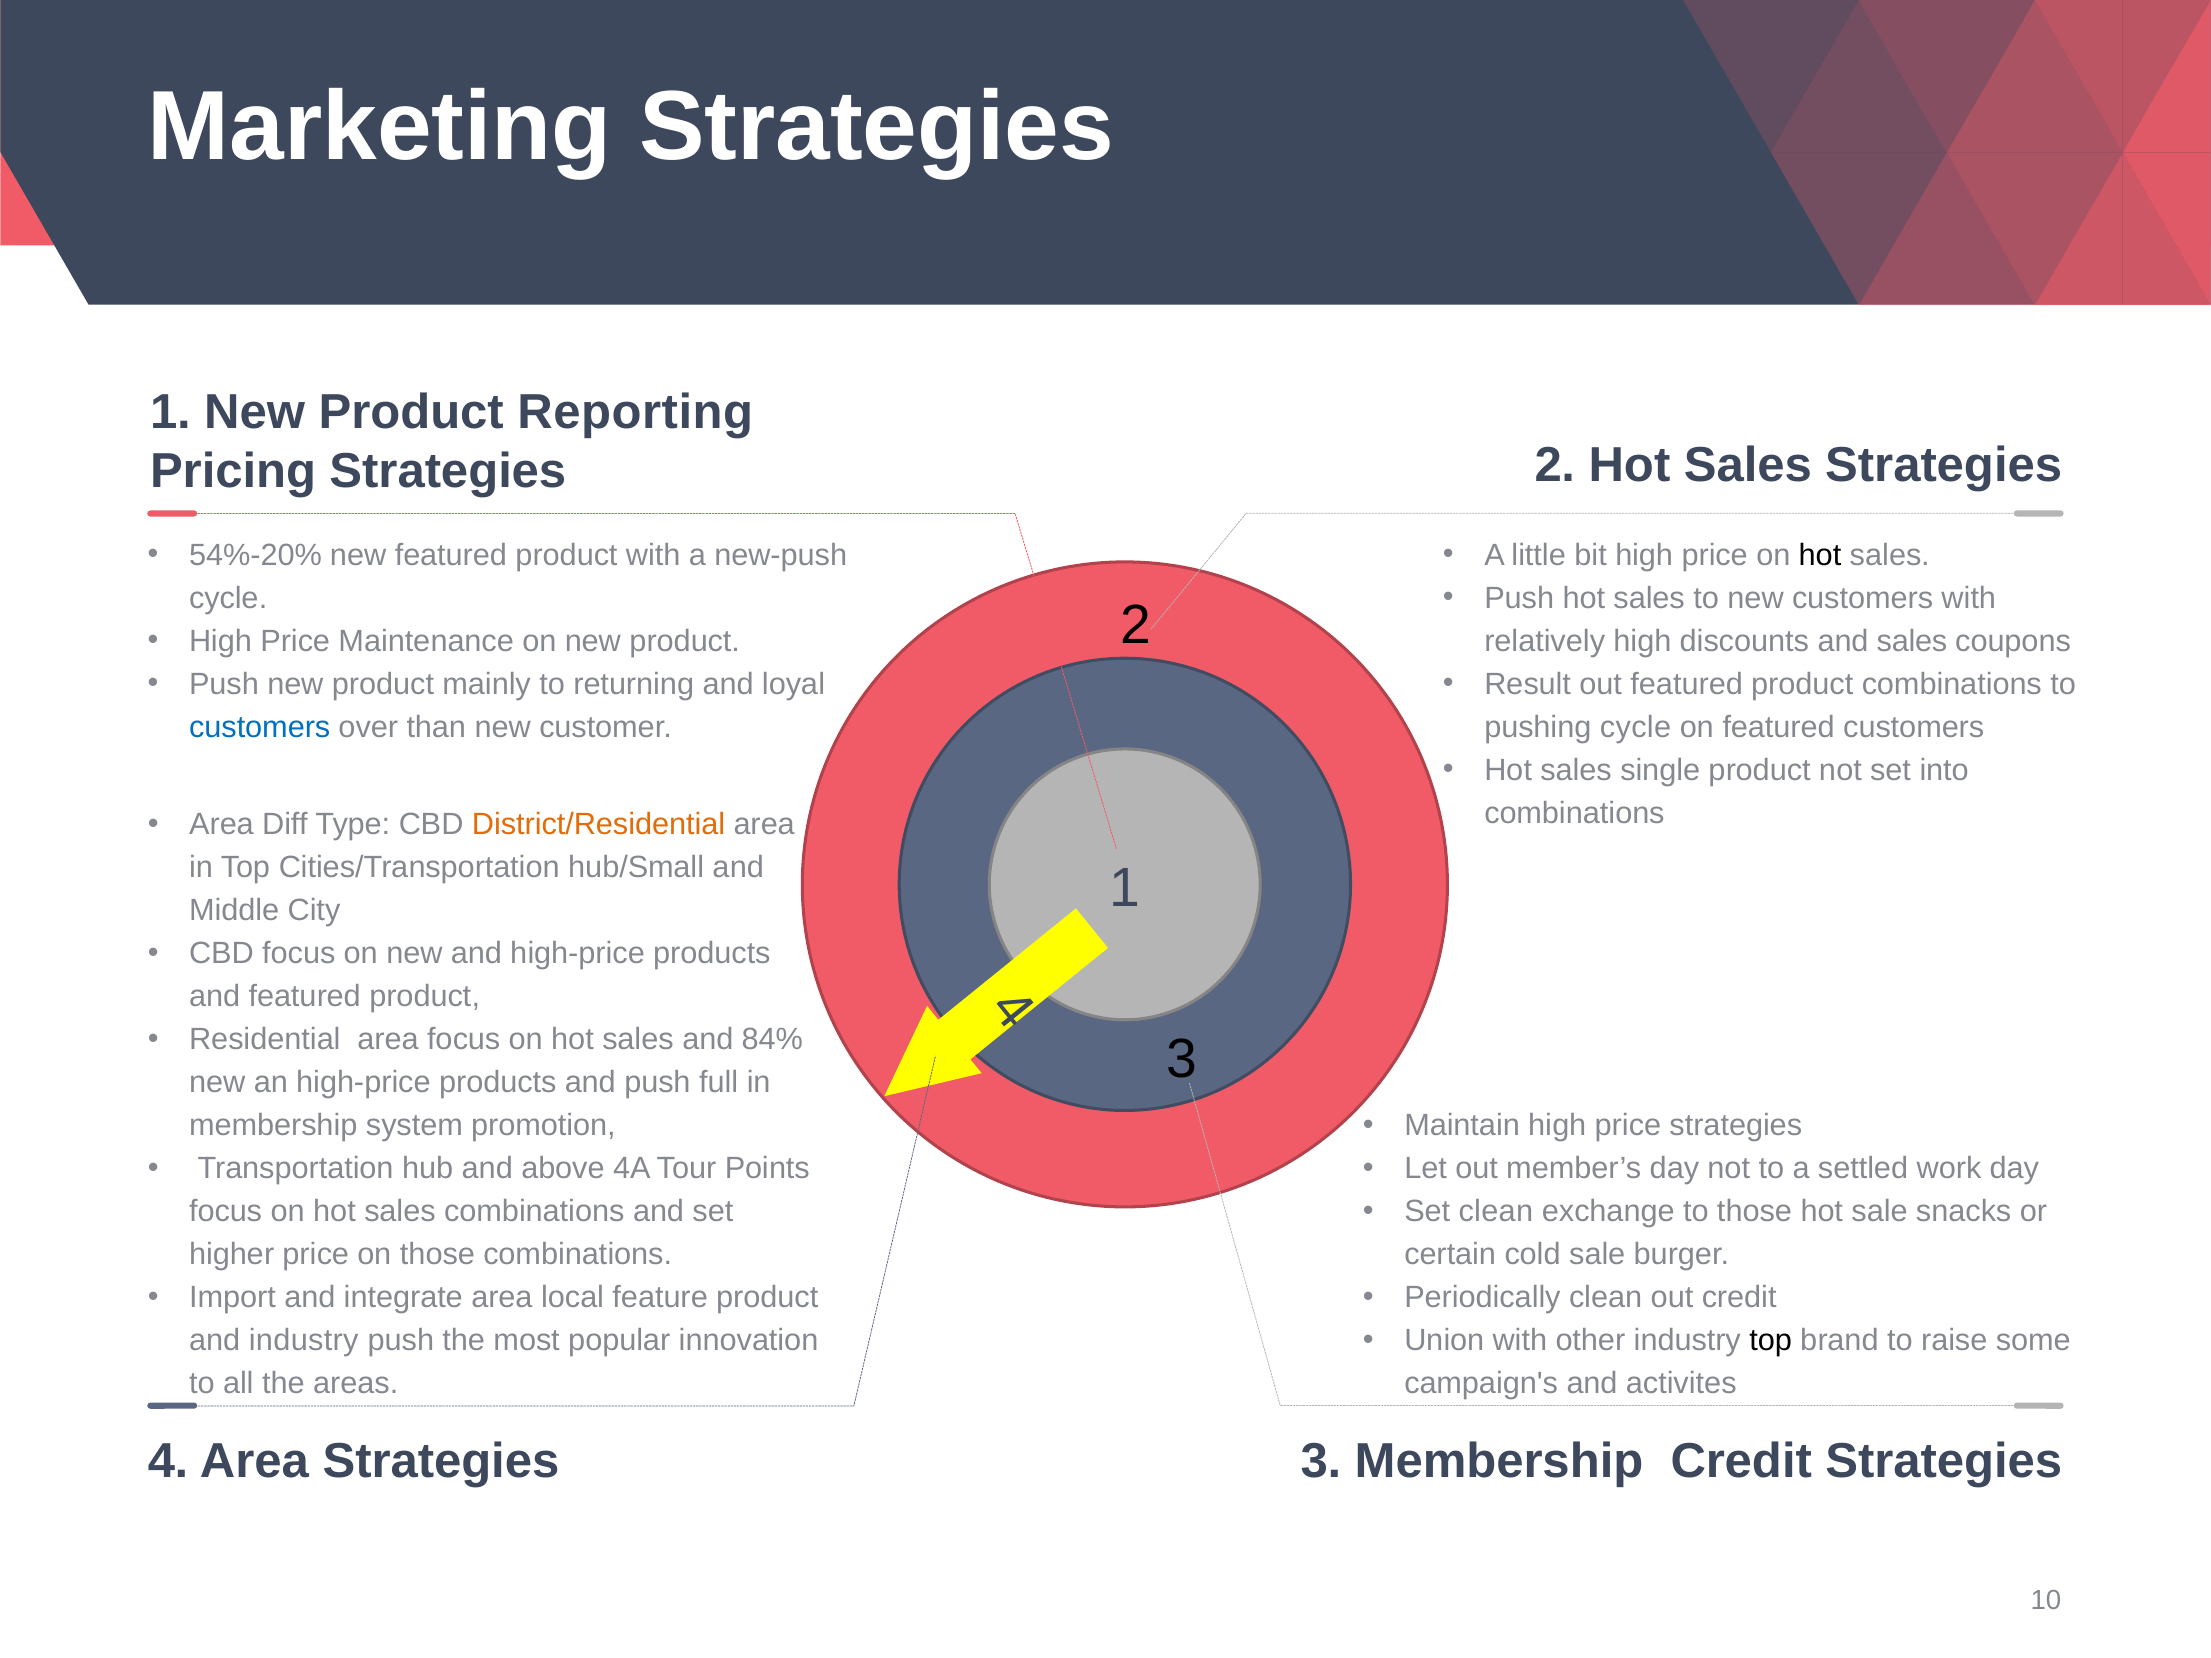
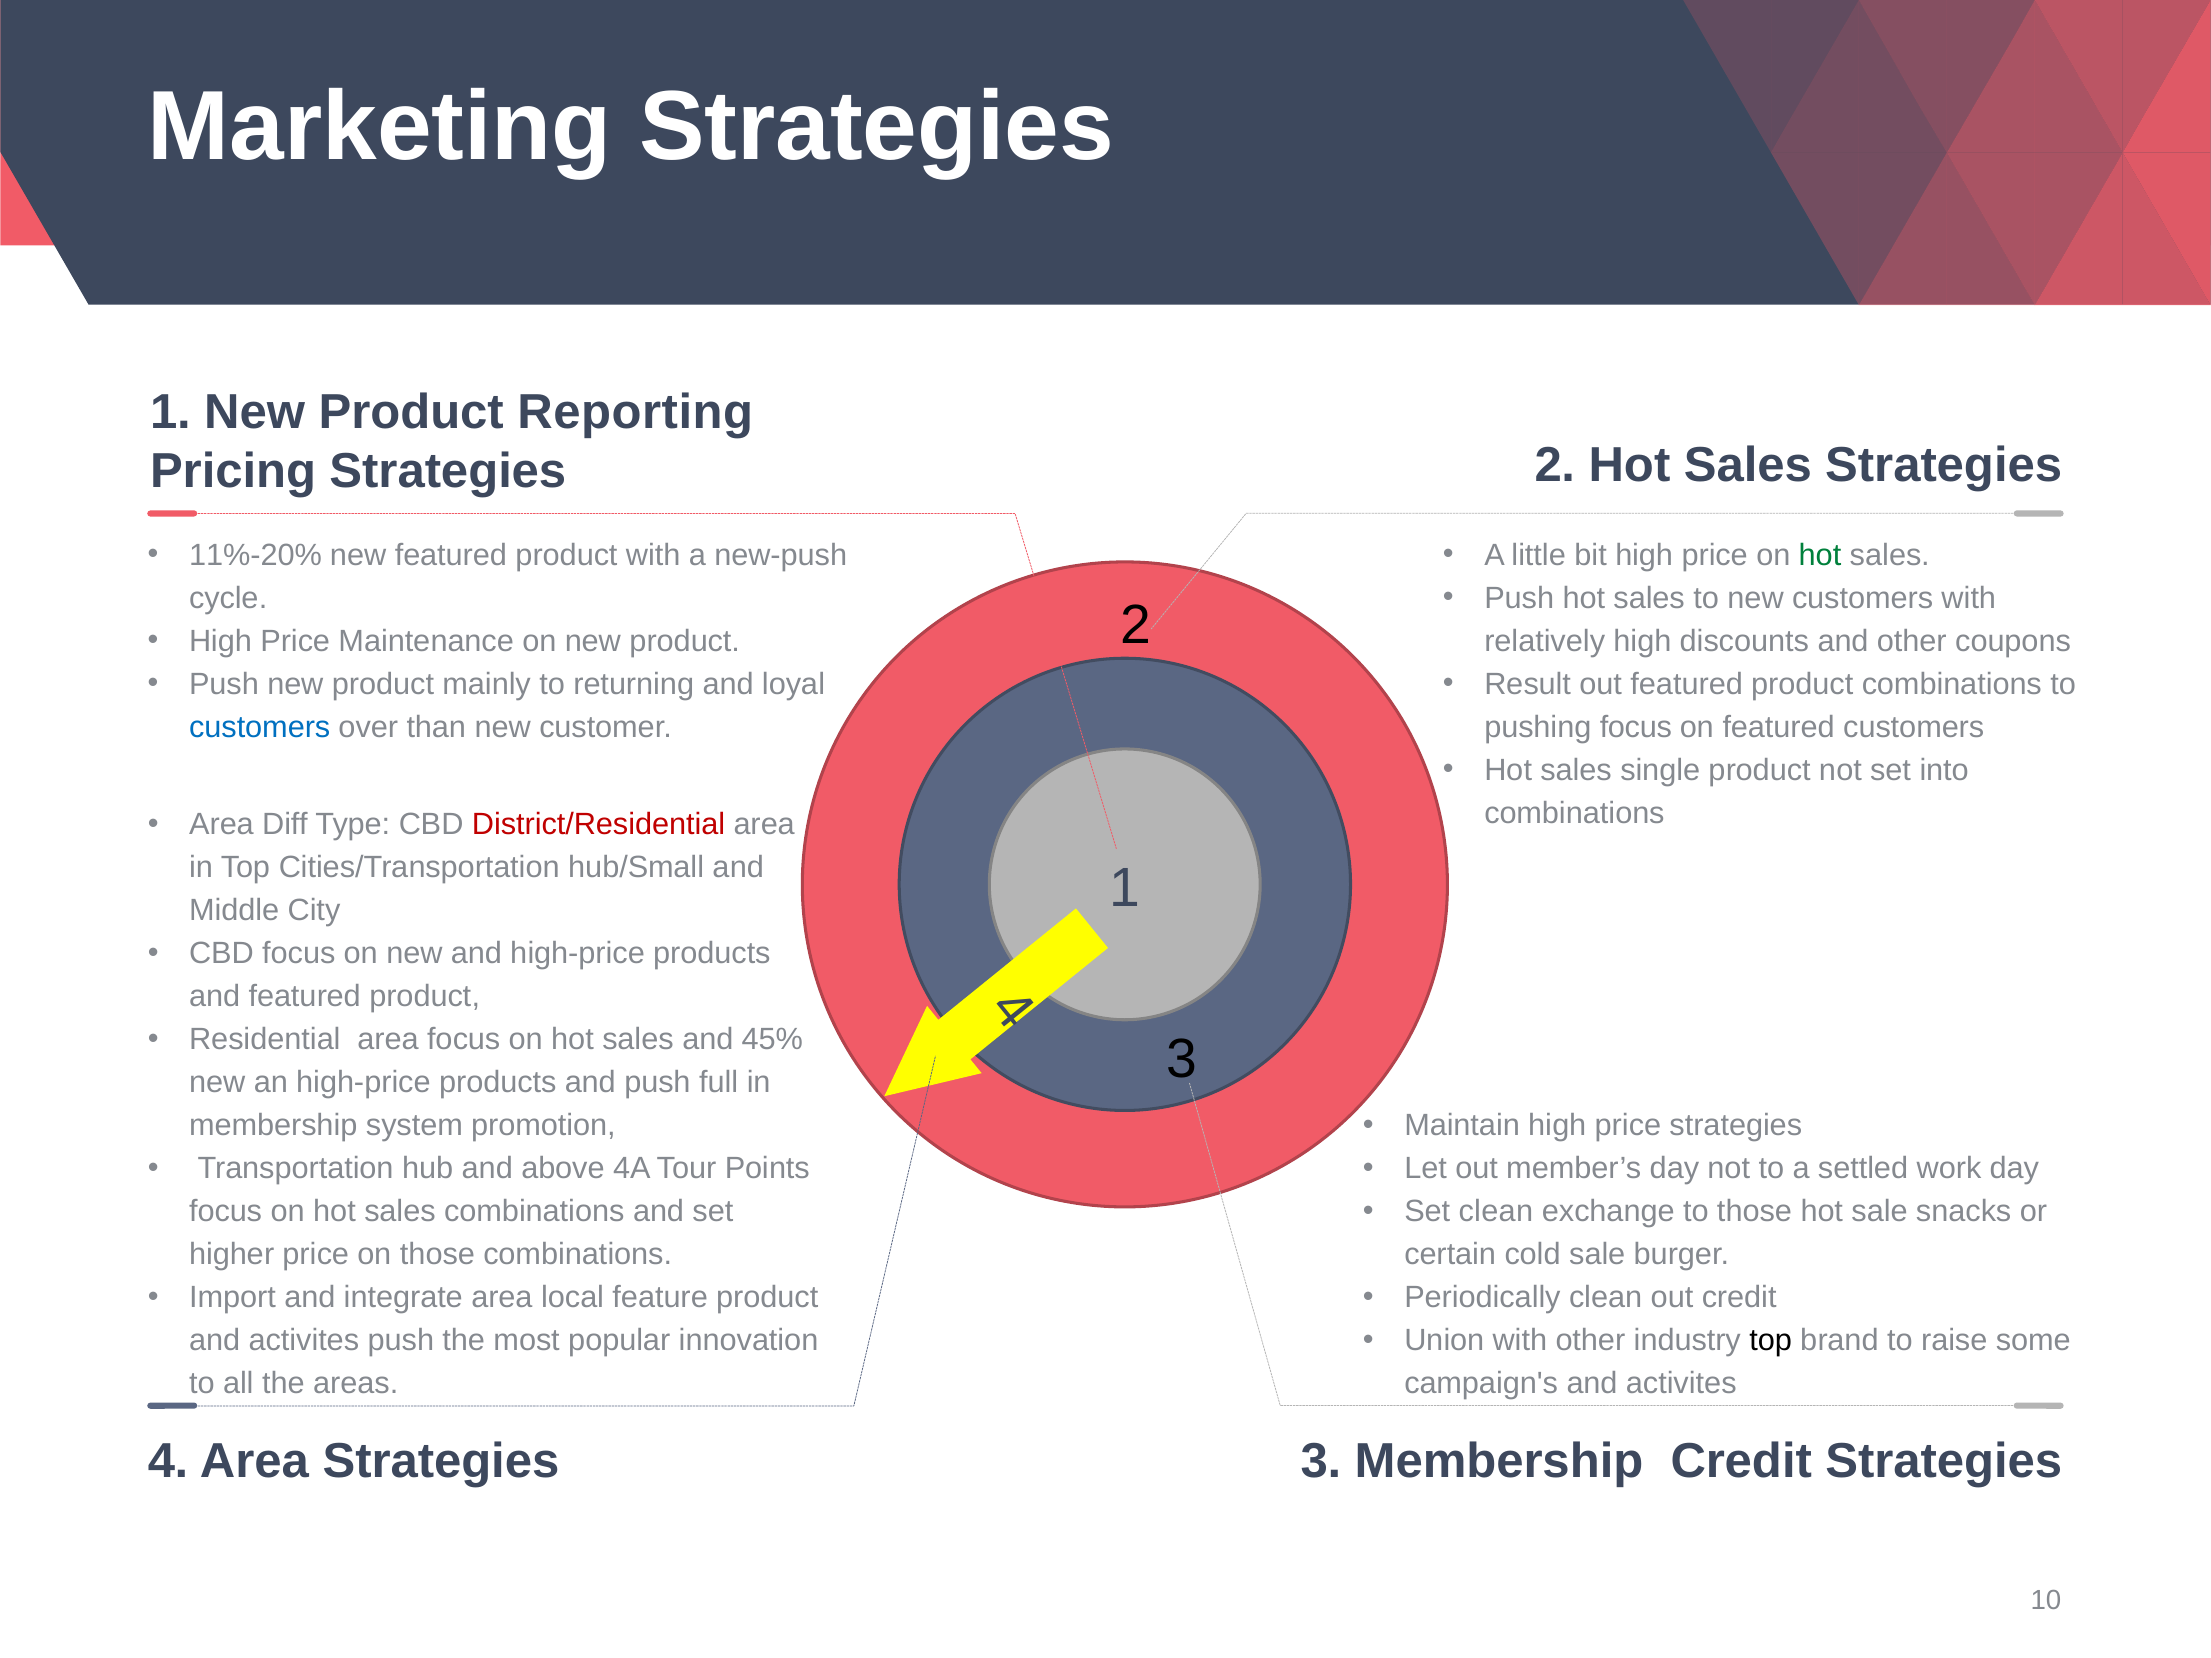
54%-20%: 54%-20% -> 11%-20% (256, 555)
hot colour: black -> green (1820, 555)
and sales: sales -> other (1912, 641)
pushing cycle: cycle -> focus (1636, 727)
District/Residential colour: orange -> red (599, 825)
84%: 84% -> 45% (772, 1040)
industry: industry -> activites (304, 1341)
